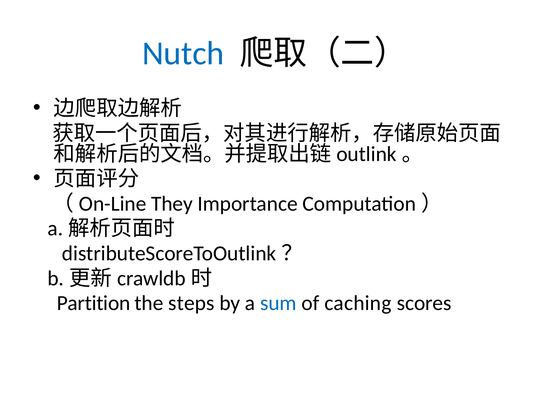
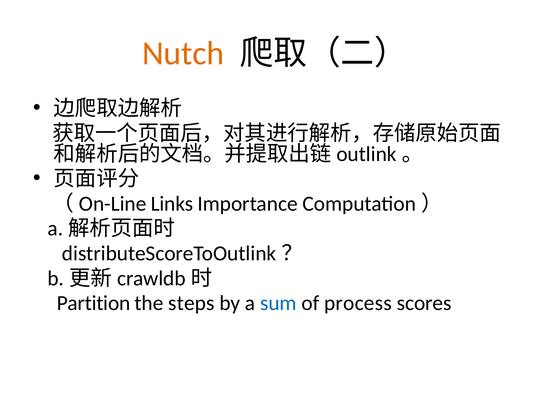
Nutch colour: blue -> orange (183, 53)
They: They -> Links (172, 203)
caching: caching -> process (358, 303)
